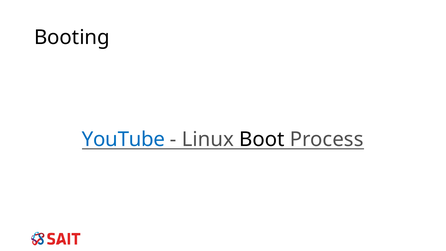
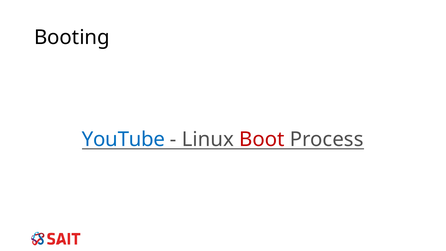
Boot colour: black -> red (262, 139)
